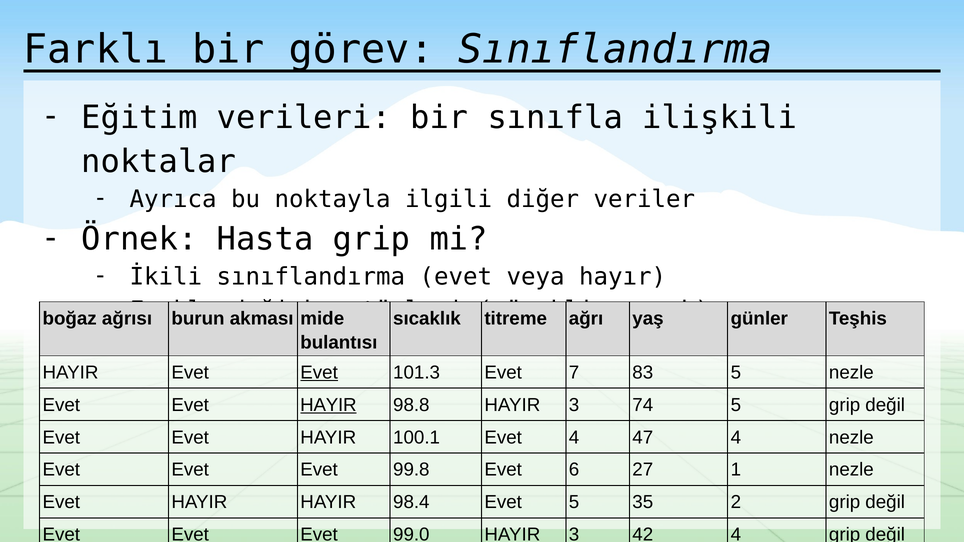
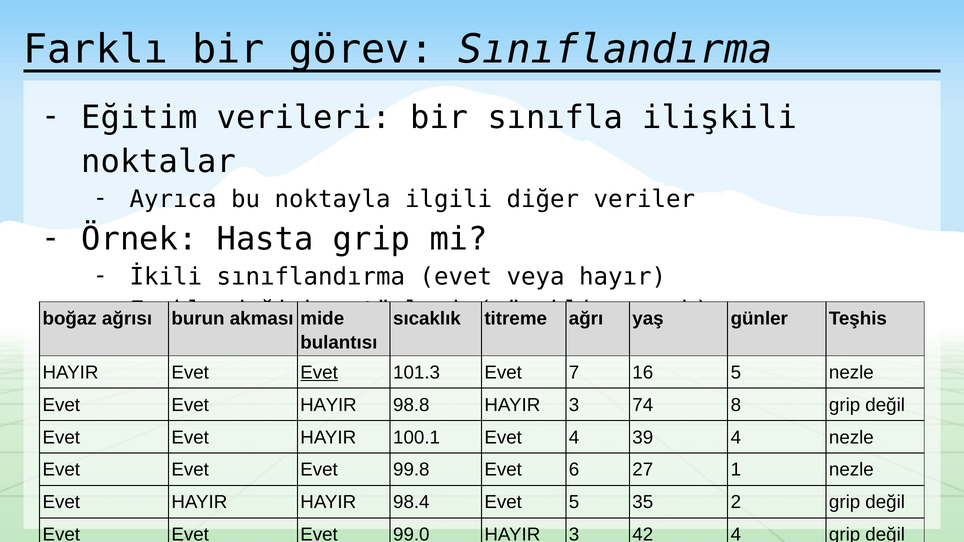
83: 83 -> 16 (643, 373)
HAYIR underline: present -> none (328, 405)
74 5: 5 -> 8 (736, 405)
47: 47 -> 39 (643, 438)
